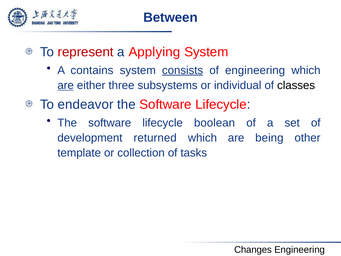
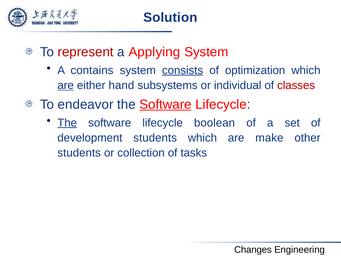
Between: Between -> Solution (170, 18)
of engineering: engineering -> optimization (255, 70)
three: three -> hand (121, 85)
classes colour: black -> red (296, 85)
Software underline: none -> present (166, 104)
The underline: none -> present (67, 123)
development returned: returned -> students (155, 138)
being: being -> make (269, 138)
template: template -> students (79, 153)
